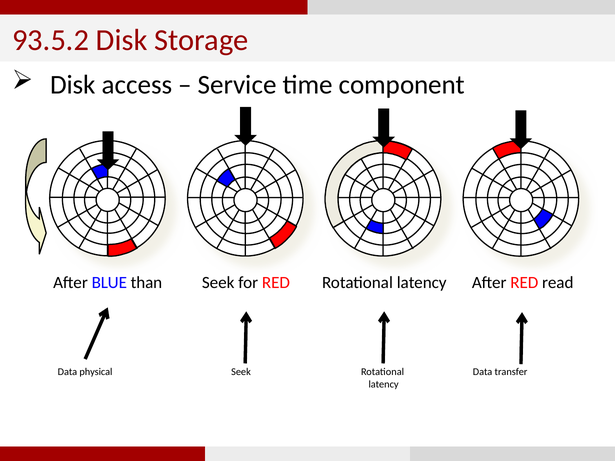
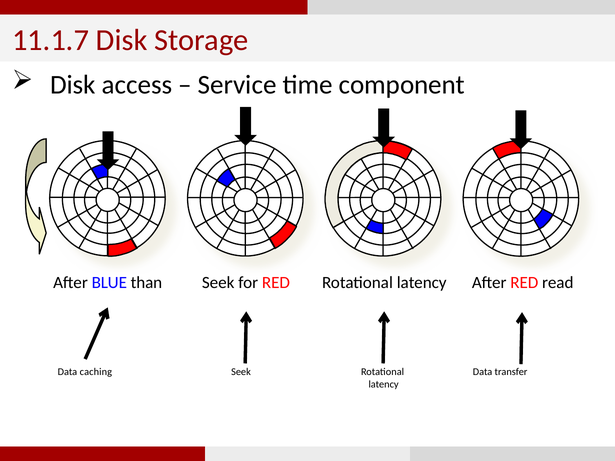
93.5.2: 93.5.2 -> 11.1.7 (51, 40)
physical: physical -> caching (96, 372)
